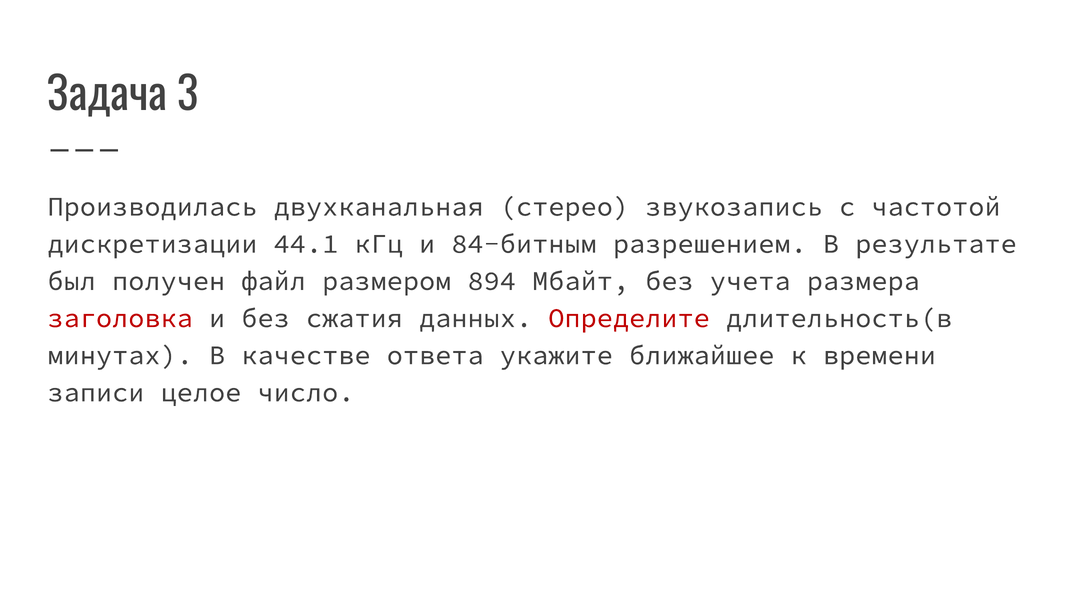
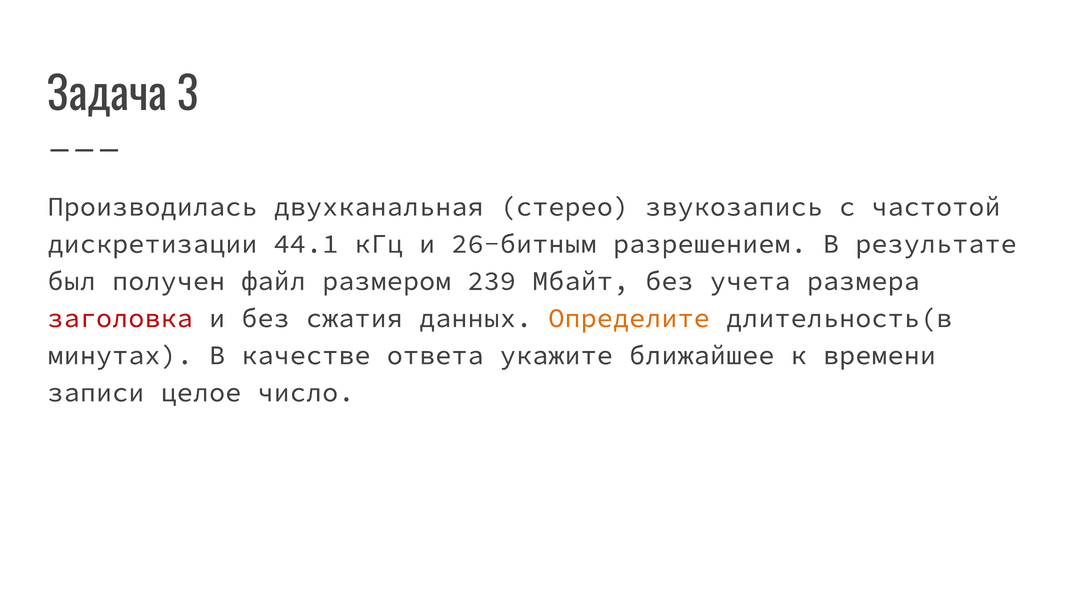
84-битным: 84-битным -> 26-битным (524, 244)
894: 894 -> 239 (492, 281)
Определите colour: red -> orange (629, 318)
